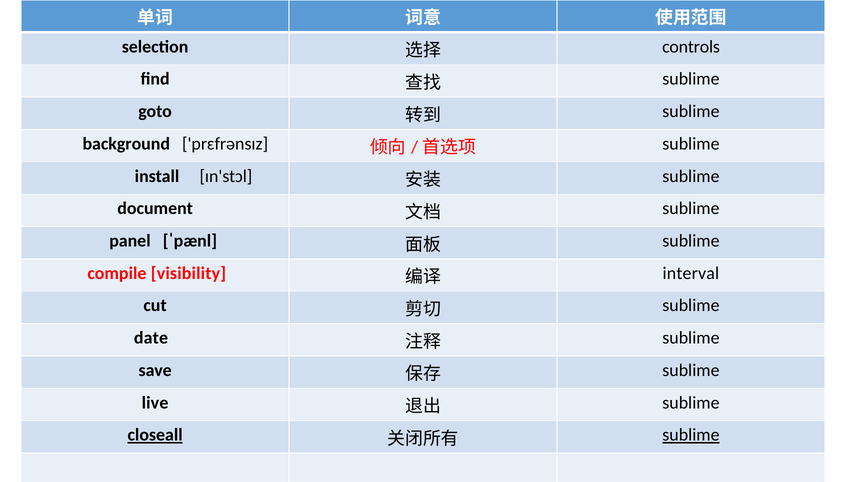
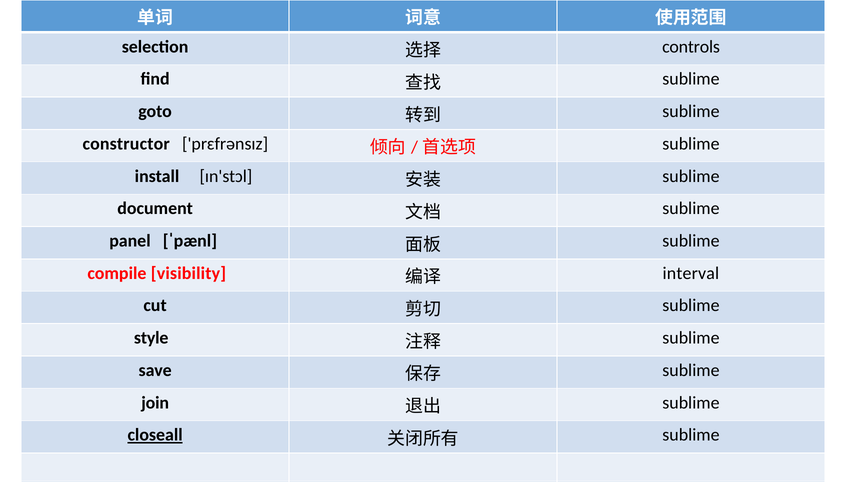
background: background -> constructor (126, 144)
date: date -> style (151, 338)
live: live -> join (155, 403)
sublime underline: present -> none (691, 436)
